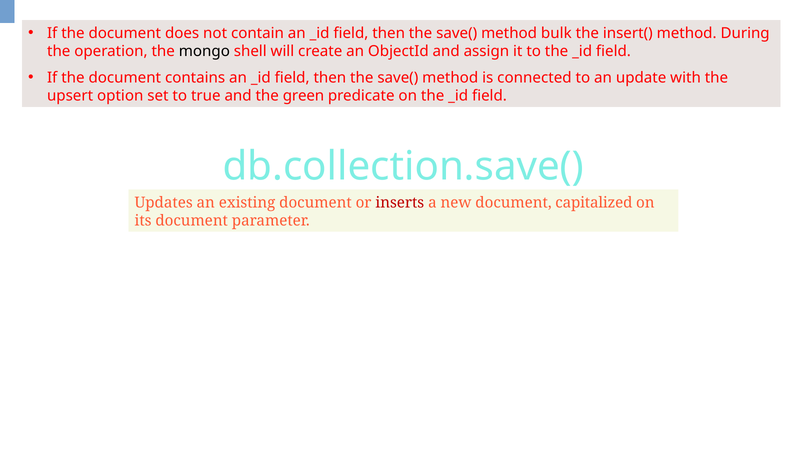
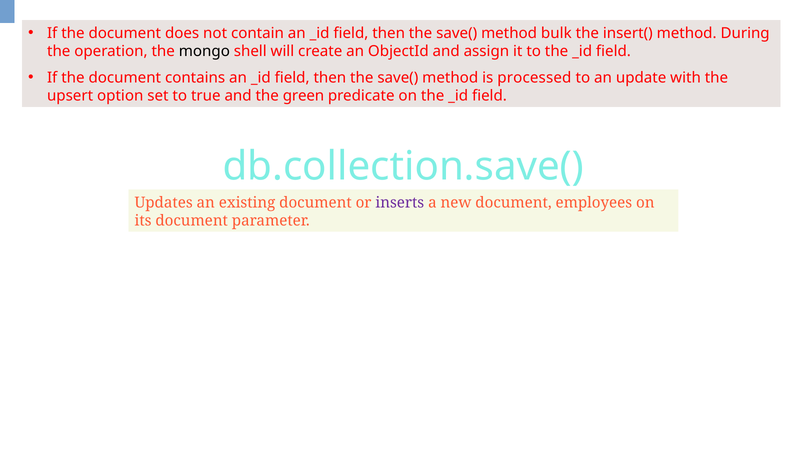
connected: connected -> processed (534, 78)
inserts colour: red -> purple (400, 203)
capitalized: capitalized -> employees (594, 203)
